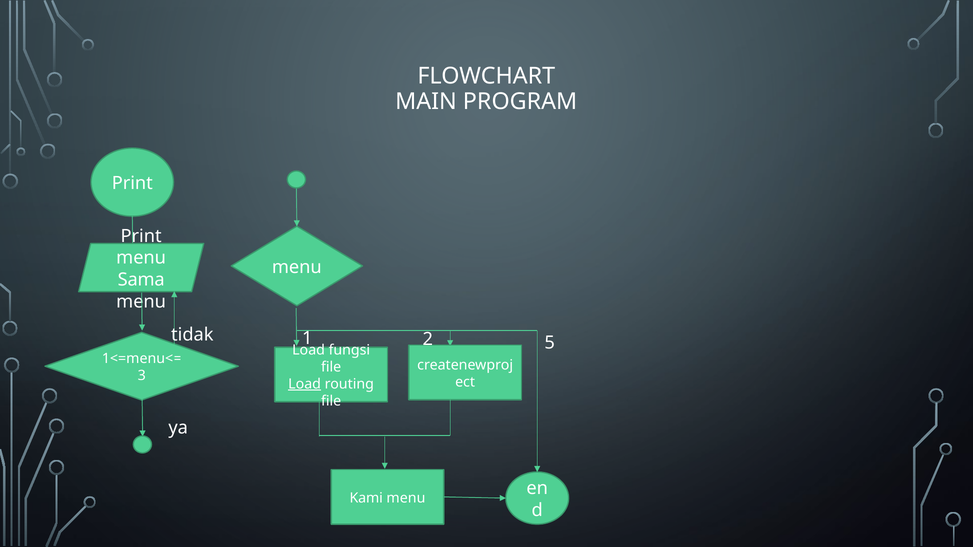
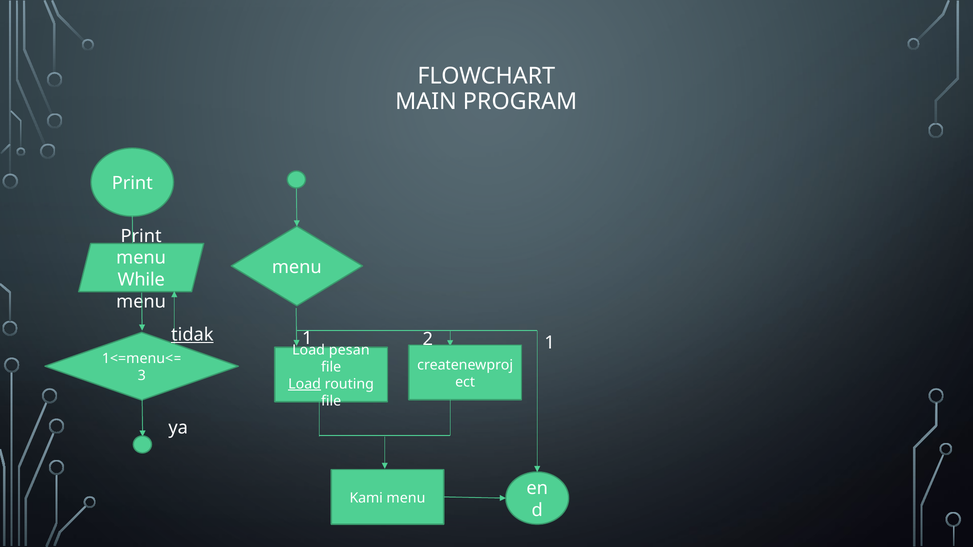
Sama: Sama -> While (141, 280)
tidak underline: none -> present (192, 335)
2 5: 5 -> 1 (550, 343)
fungsi: fungsi -> pesan (349, 350)
